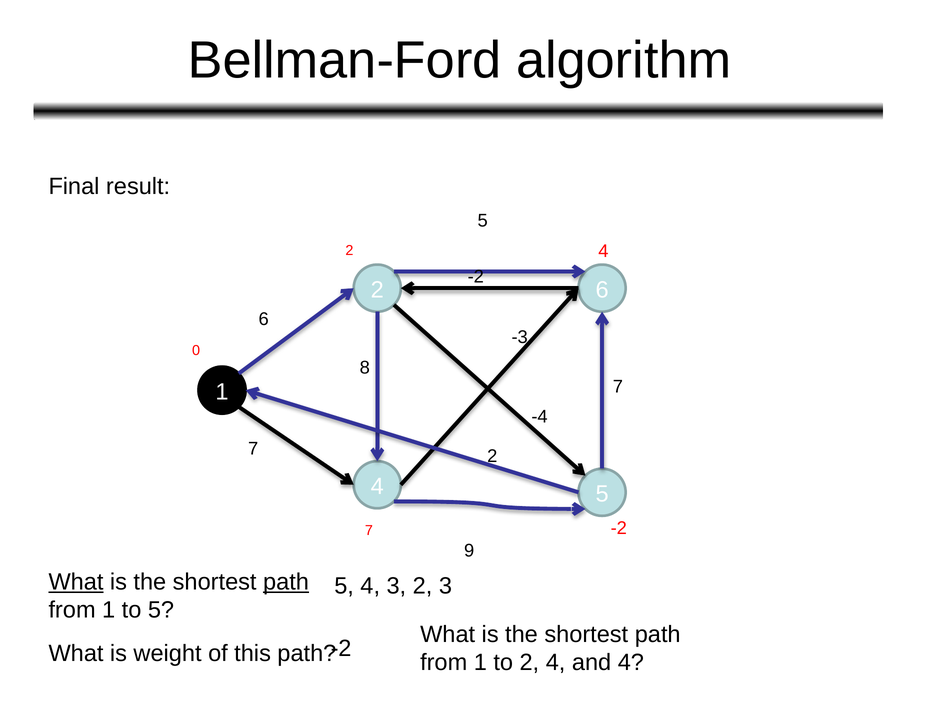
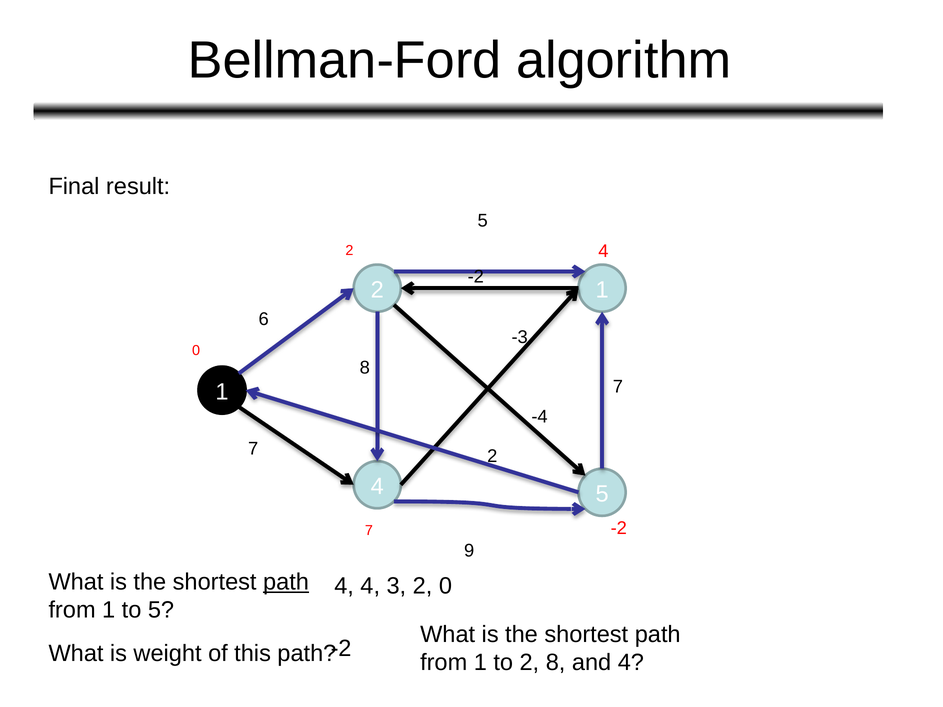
2 6: 6 -> 1 (602, 290)
What underline: present -> none (76, 582)
5: 5 -> 4 (344, 586)
2 3: 3 -> 0 (445, 586)
to 2 4: 4 -> 8 (556, 663)
